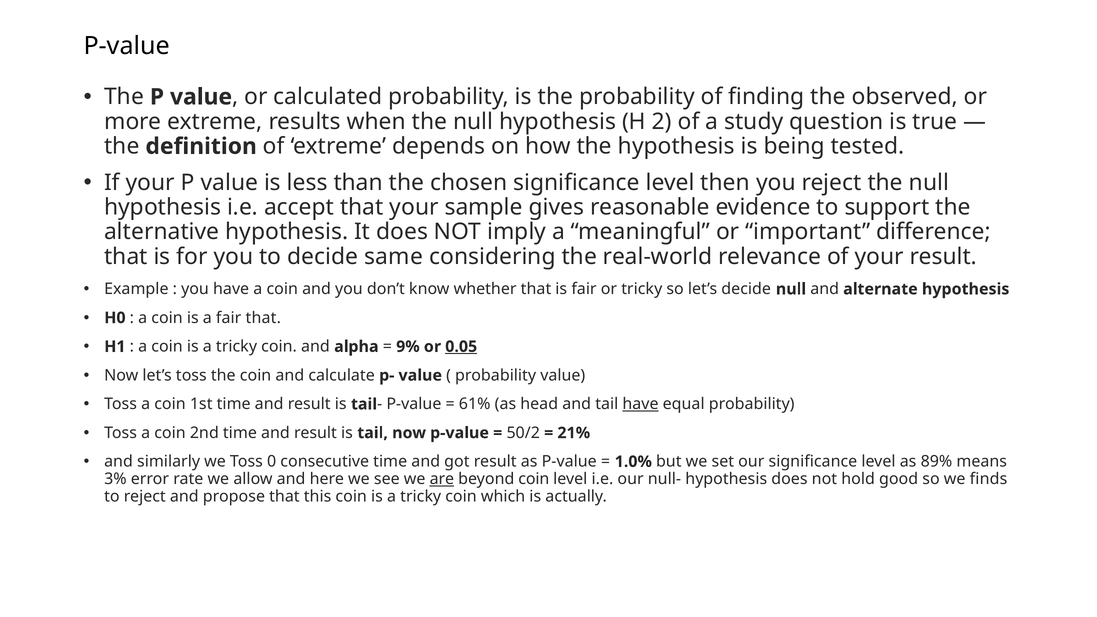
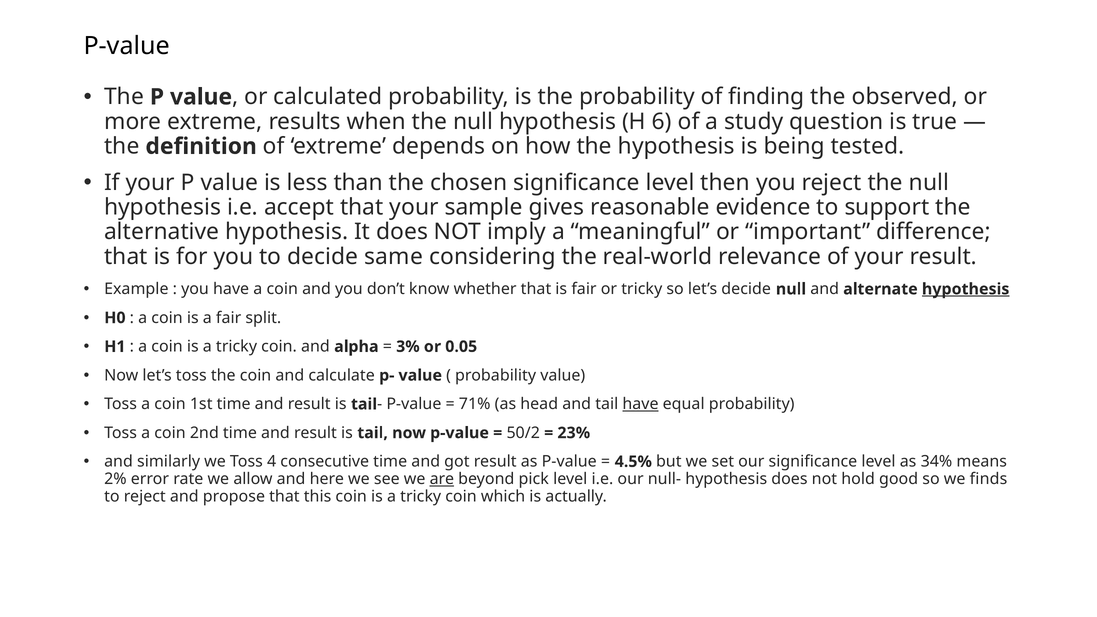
2: 2 -> 6 (662, 122)
hypothesis underline: none -> present (966, 289)
fair that: that -> split (263, 318)
9%: 9% -> 3% (408, 347)
0.05 underline: present -> none (461, 347)
61%: 61% -> 71% (475, 404)
21%: 21% -> 23% (574, 433)
0: 0 -> 4 (272, 462)
1.0%: 1.0% -> 4.5% (633, 462)
89%: 89% -> 34% (936, 462)
3%: 3% -> 2% (115, 479)
beyond coin: coin -> pick (534, 479)
